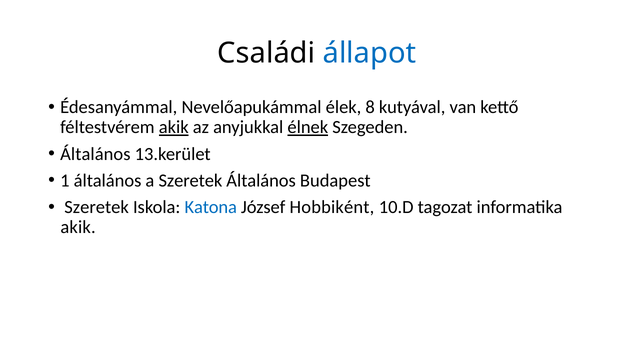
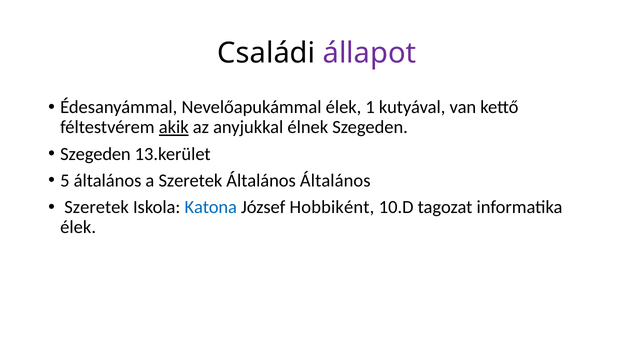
állapot colour: blue -> purple (369, 53)
8: 8 -> 1 (370, 107)
élnek underline: present -> none (308, 127)
Általános: Általános -> Szegeden (95, 154)
1: 1 -> 5 (65, 180)
Általános Budapest: Budapest -> Általános (335, 180)
akik: akik -> élek (78, 227)
